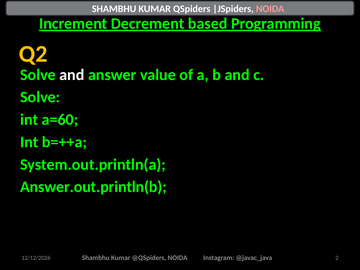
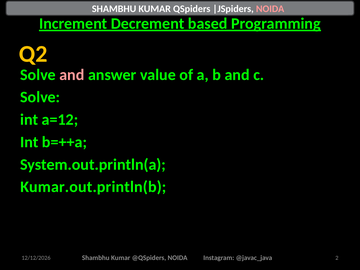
and colour: white -> pink (72, 75)
a=60: a=60 -> a=12 (60, 120)
Answer.out.println(b: Answer.out.println(b -> Kumar.out.println(b (93, 187)
